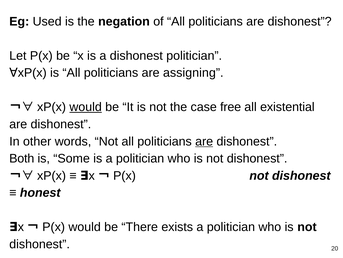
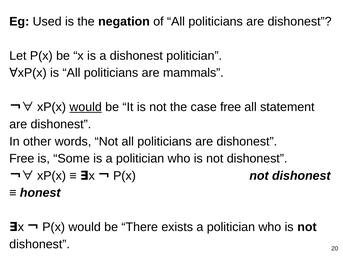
assigning: assigning -> mammals (193, 73)
existential: existential -> statement (287, 107)
are underline: present -> none (204, 141)
Both: Both -> Free (22, 158)
